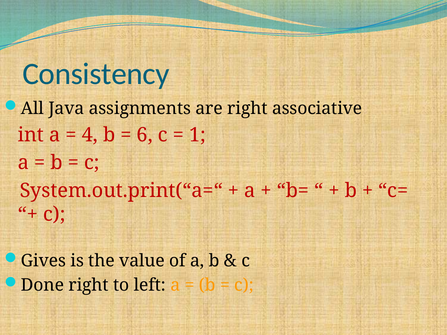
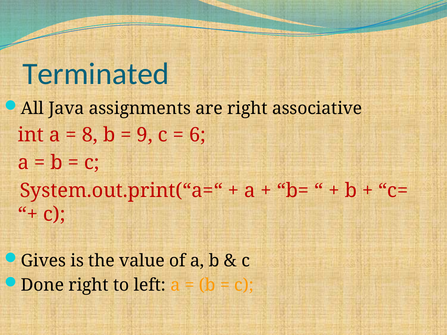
Consistency: Consistency -> Terminated (96, 74)
4: 4 -> 8 (90, 135)
6: 6 -> 9 (145, 135)
1: 1 -> 6 (198, 135)
